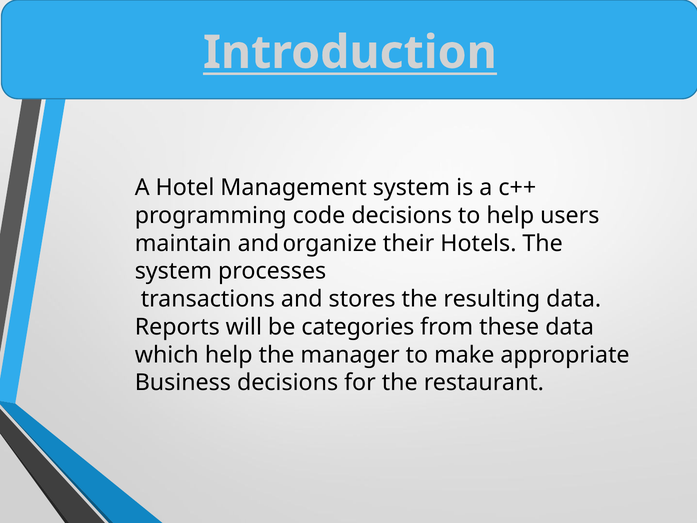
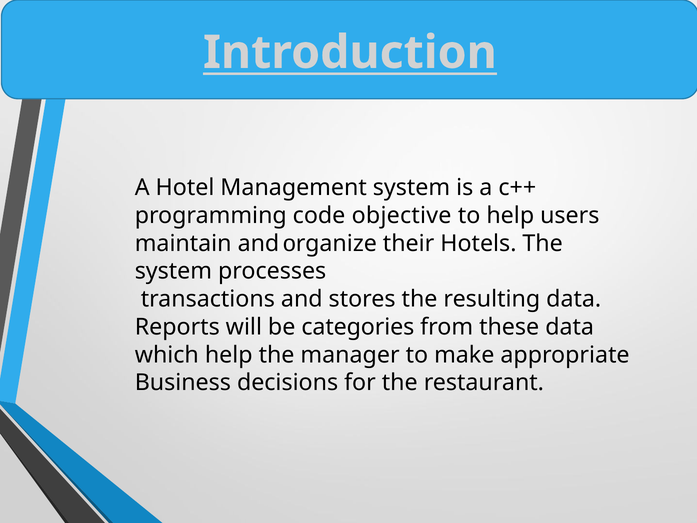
code decisions: decisions -> objective (402, 215)
